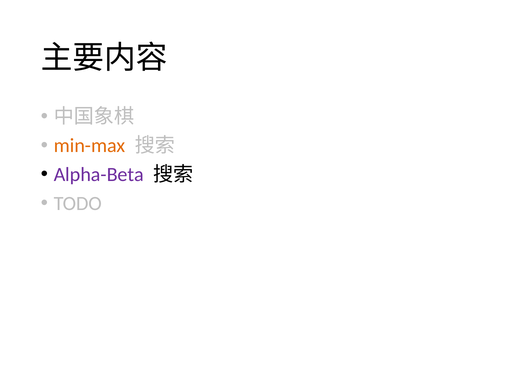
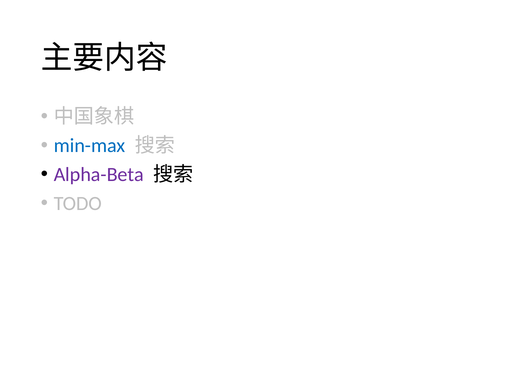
min-max colour: orange -> blue (90, 146)
